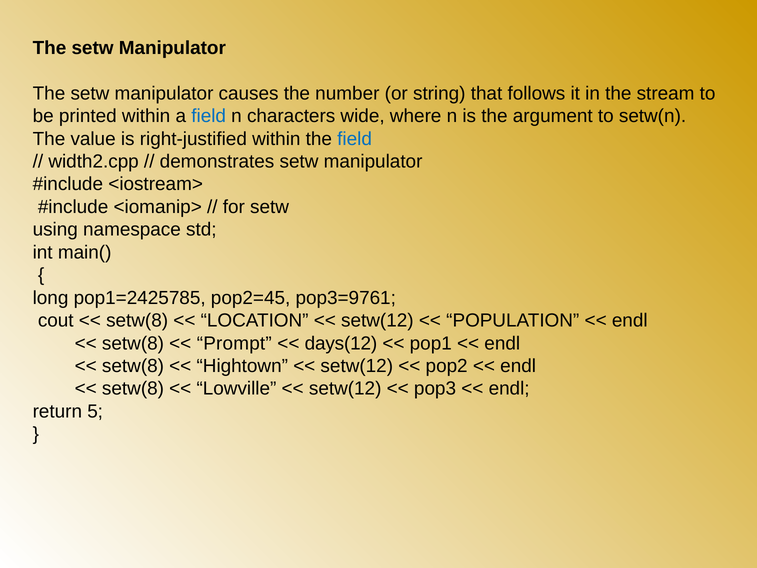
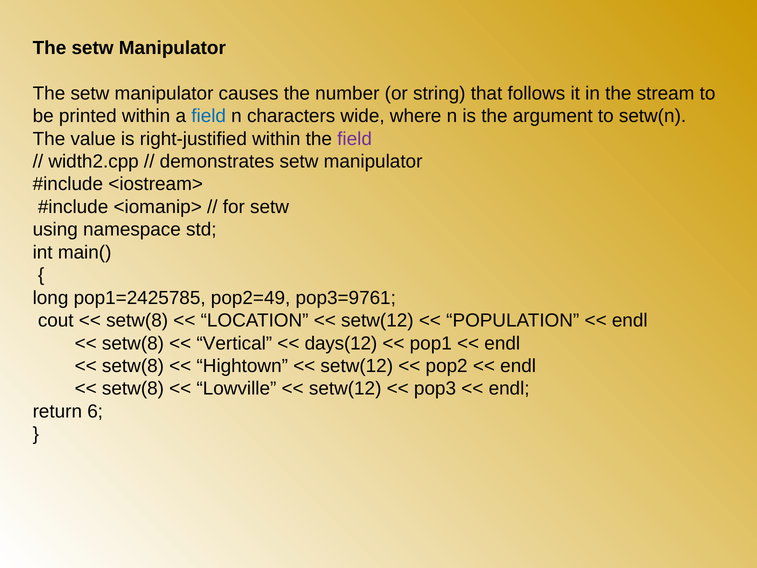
field colour: blue -> purple (355, 139)
pop2=45: pop2=45 -> pop2=49 (251, 298)
Prompt: Prompt -> Vertical (234, 343)
5: 5 -> 6 (95, 411)
